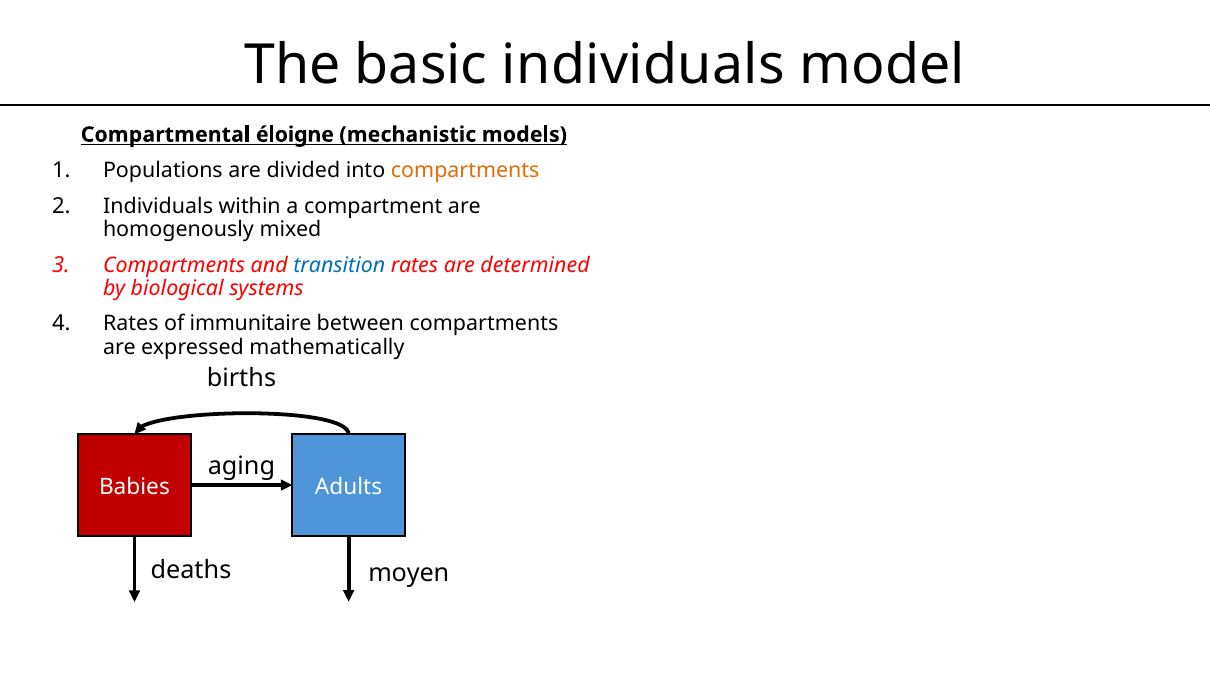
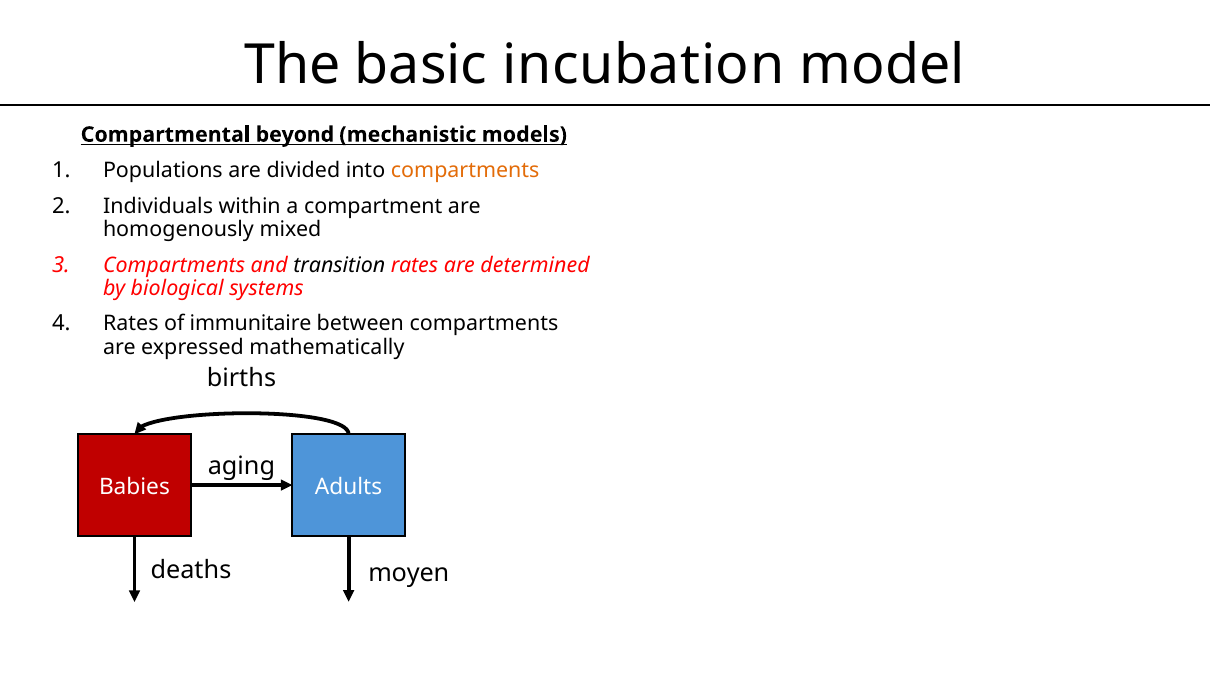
basic individuals: individuals -> incubation (643, 65)
éloigne: éloigne -> beyond (295, 135)
transition colour: blue -> black (339, 265)
